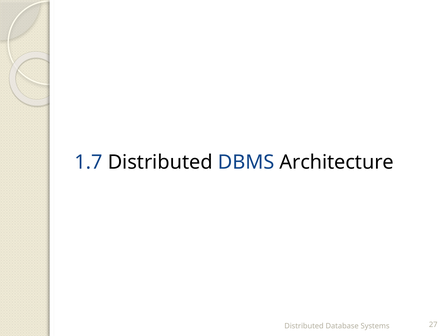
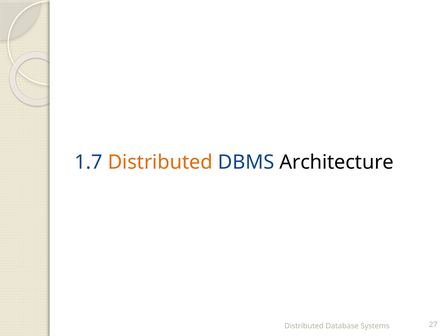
Distributed colour: black -> orange (160, 162)
